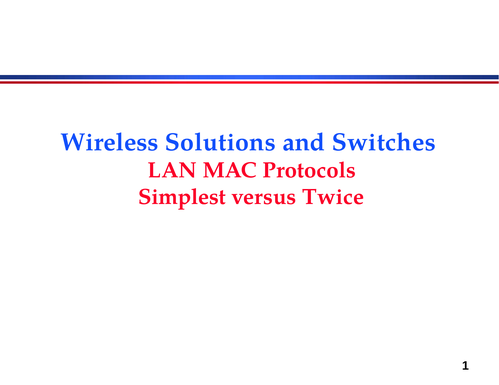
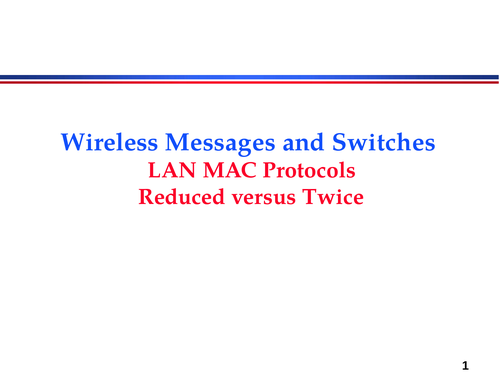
Solutions: Solutions -> Messages (220, 142)
Simplest: Simplest -> Reduced (182, 197)
